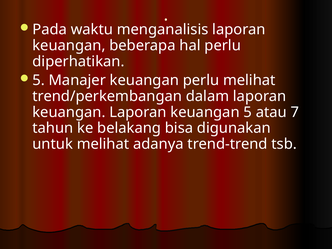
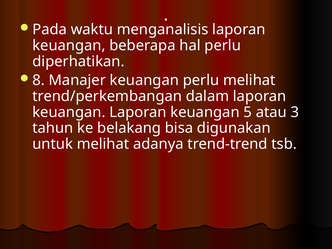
5: 5 -> 8 (39, 80)
7: 7 -> 3 (295, 112)
